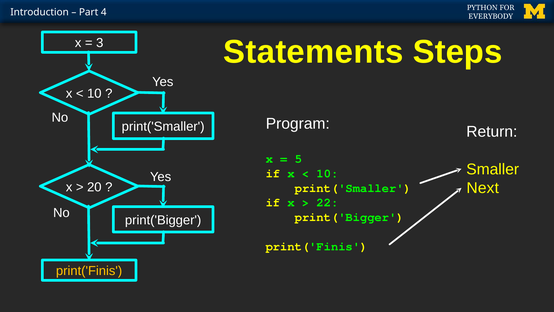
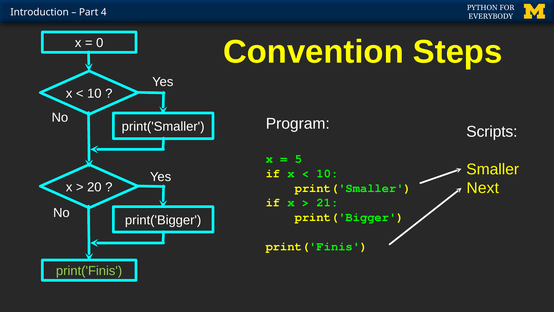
Statements: Statements -> Convention (313, 52)
3: 3 -> 0 (100, 43)
Return: Return -> Scripts (492, 132)
22: 22 -> 21 (327, 202)
print('Finis colour: yellow -> light green (89, 271)
